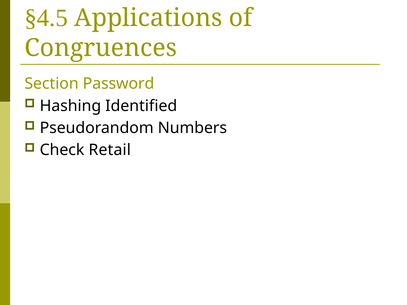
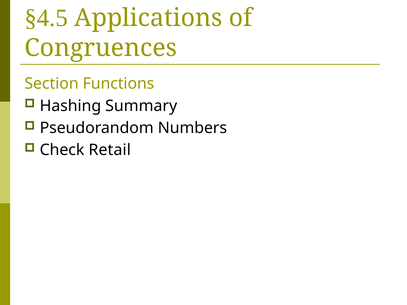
Password: Password -> Functions (119, 84)
Identified: Identified -> Summary (141, 106)
